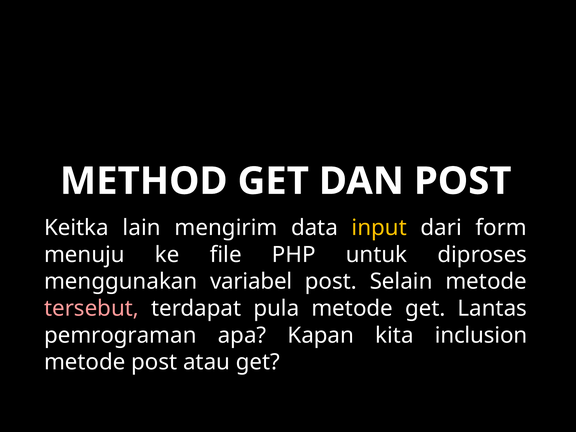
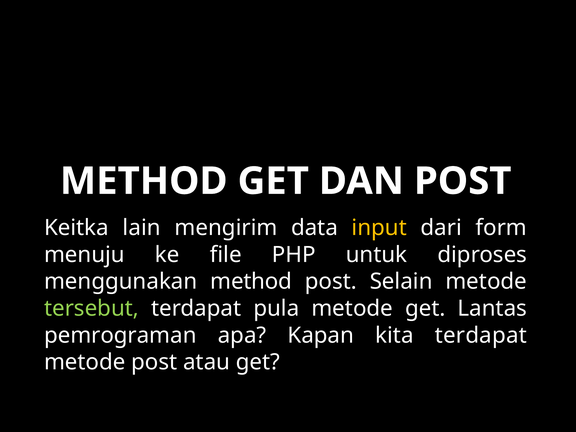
menggunakan variabel: variabel -> method (251, 282)
tersebut colour: pink -> light green (92, 308)
kita inclusion: inclusion -> terdapat (481, 335)
